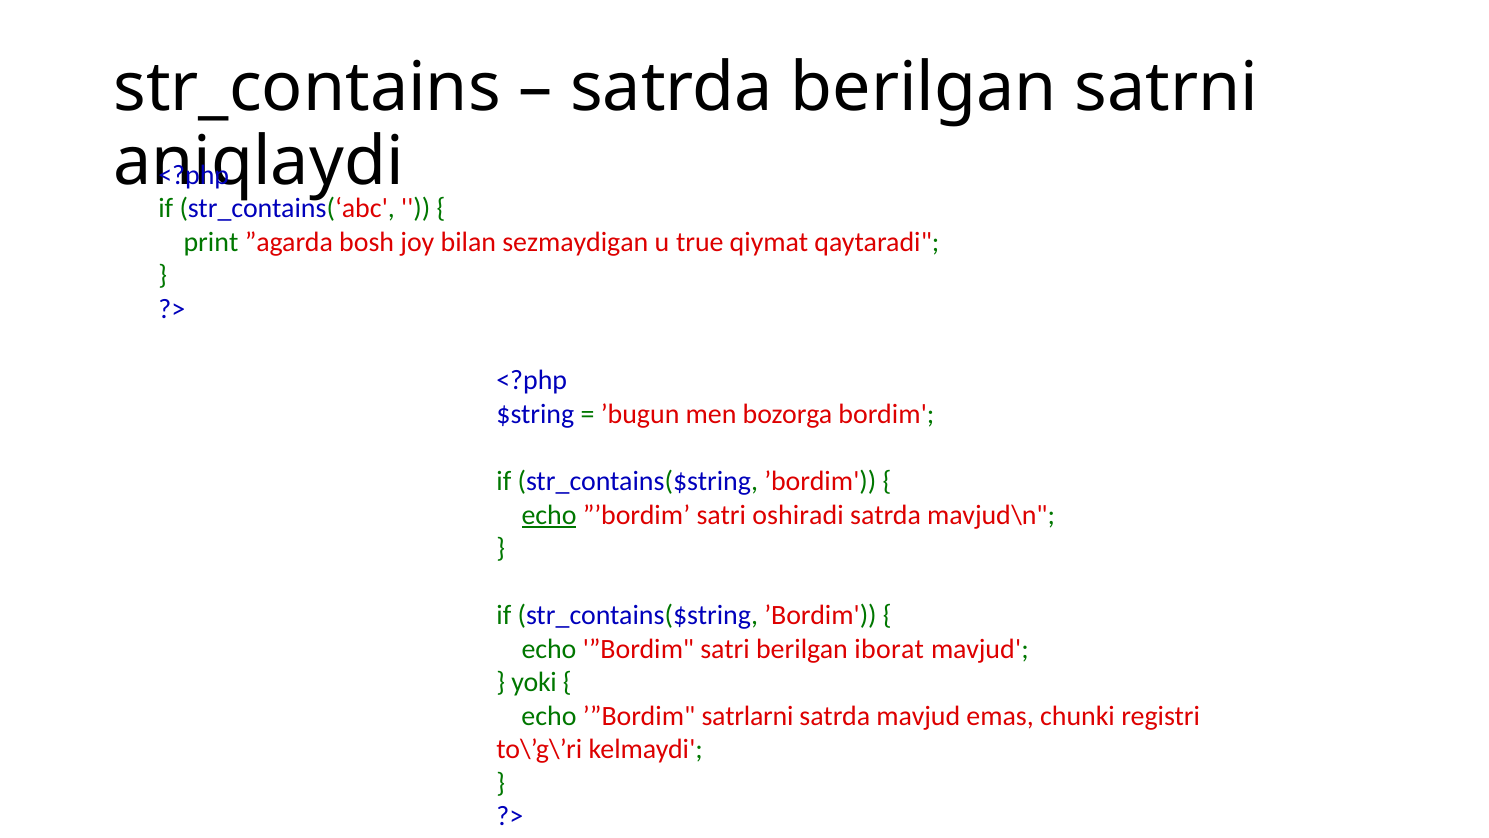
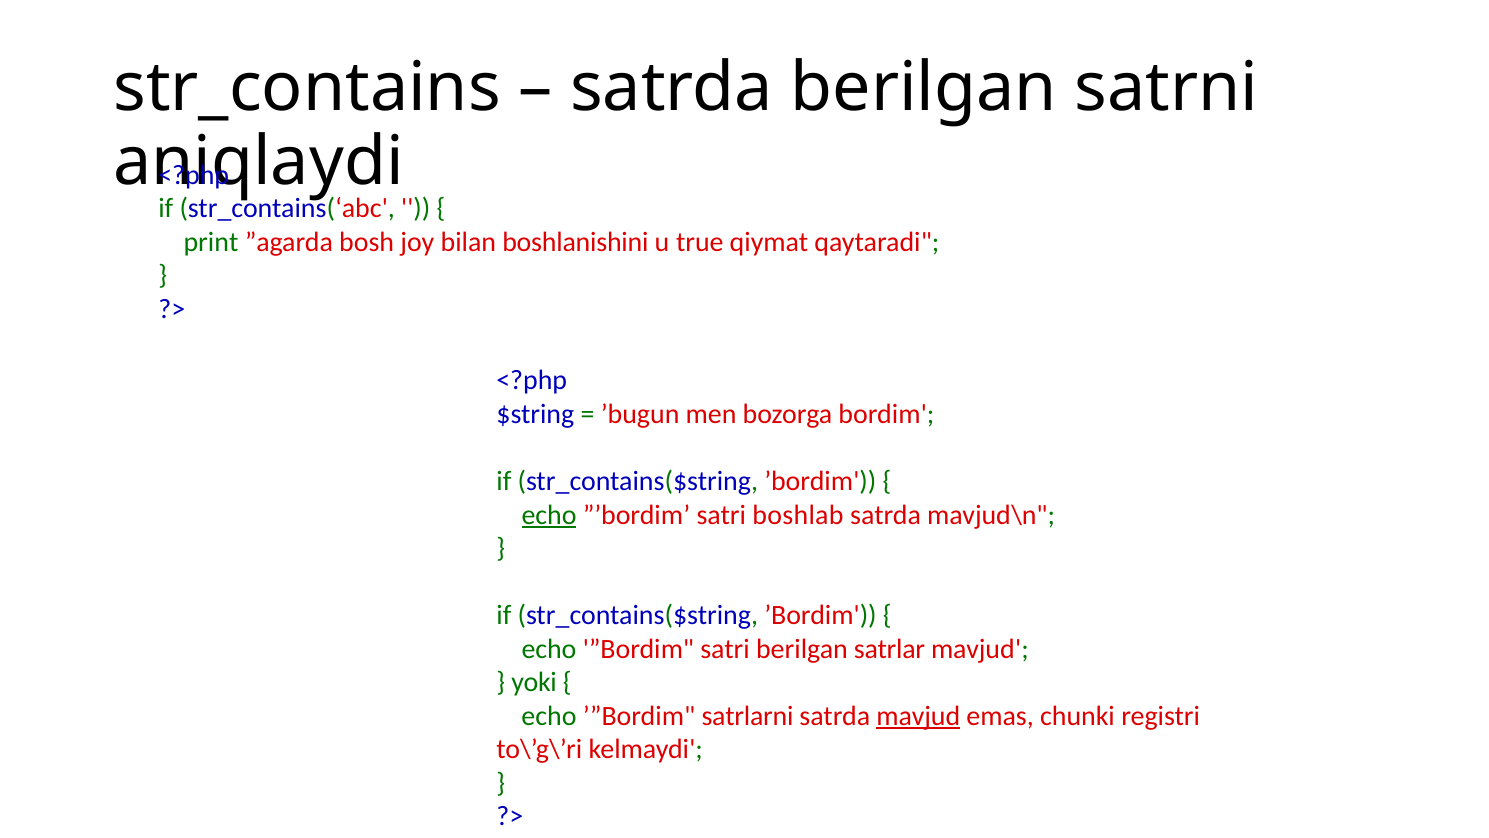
sezmaydigan: sezmaydigan -> boshlanishini (575, 242)
oshiradi: oshiradi -> boshlab (798, 515)
iborat: iborat -> satrlar (890, 649)
mavjud underline: none -> present (918, 716)
